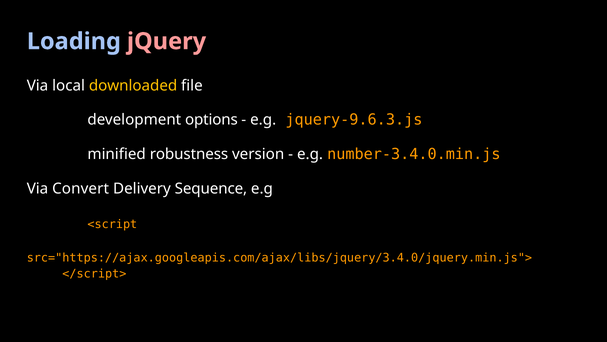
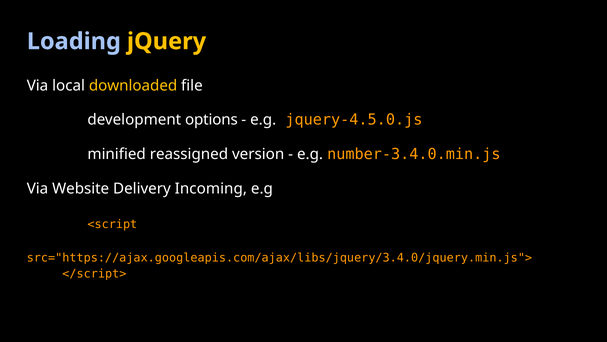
jQuery colour: pink -> yellow (167, 41)
jquery-9.6.3.js: jquery-9.6.3.js -> jquery-4.5.0.js (354, 120)
robustness: robustness -> reassigned (189, 154)
Convert: Convert -> Website (81, 189)
Sequence: Sequence -> Incoming (211, 189)
